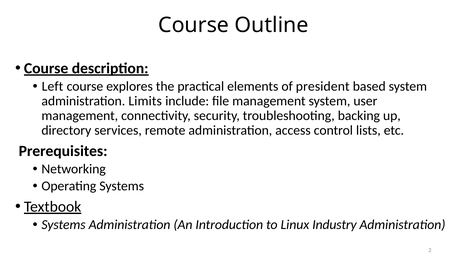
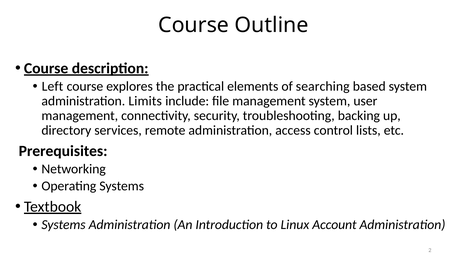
president: president -> searching (323, 87)
Industry: Industry -> Account (334, 225)
